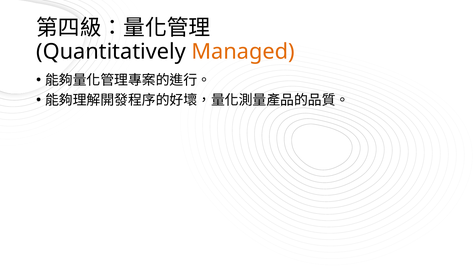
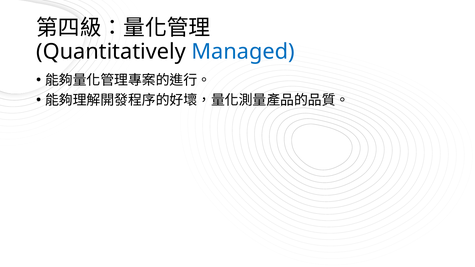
Managed colour: orange -> blue (243, 52)
